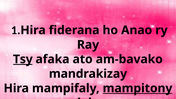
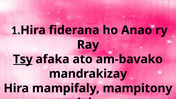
mampitony underline: present -> none (137, 88)
